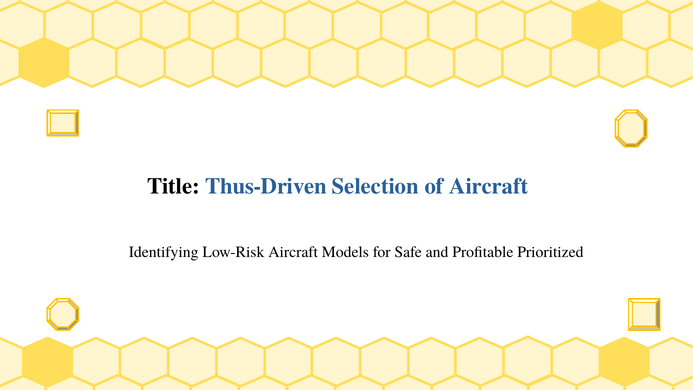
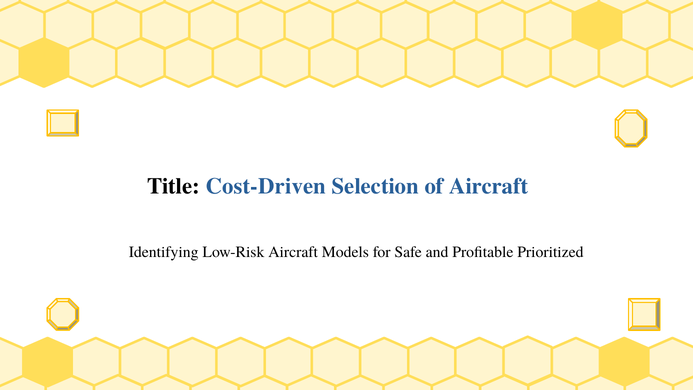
Thus-Driven: Thus-Driven -> Cost-Driven (266, 186)
